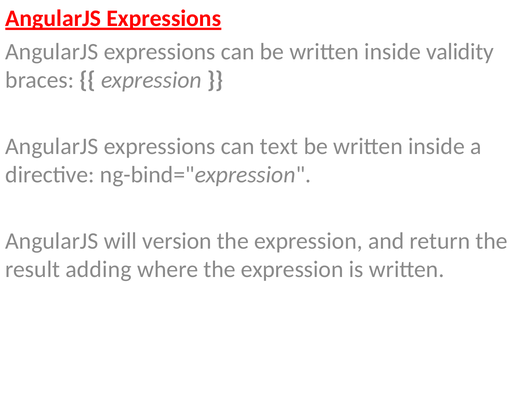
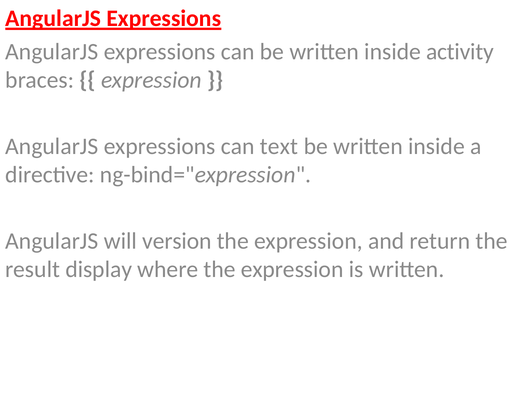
validity: validity -> activity (460, 52)
adding: adding -> display (99, 269)
